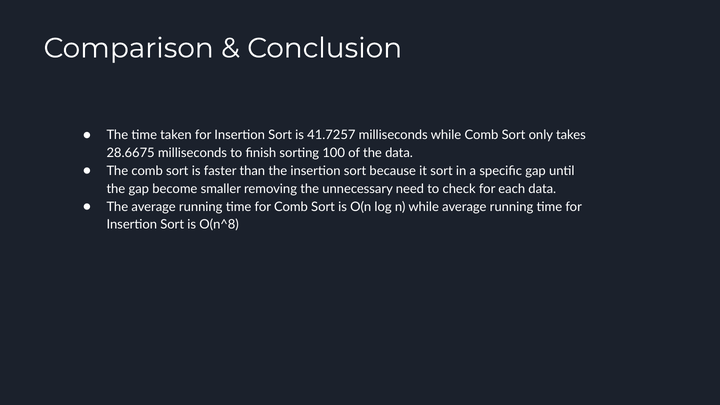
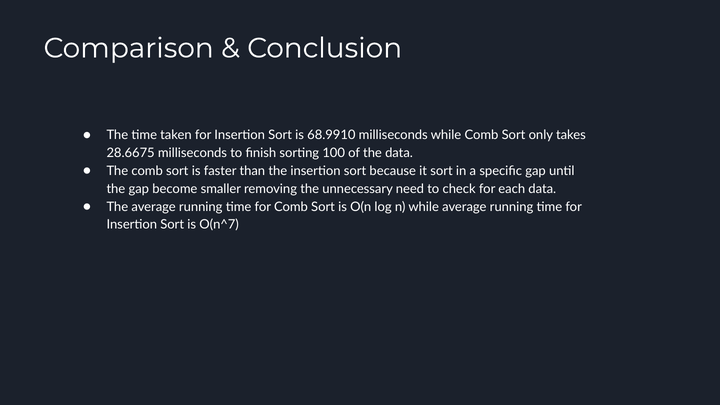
41.7257: 41.7257 -> 68.9910 (331, 135)
O(n^8: O(n^8 -> O(n^7 (219, 225)
